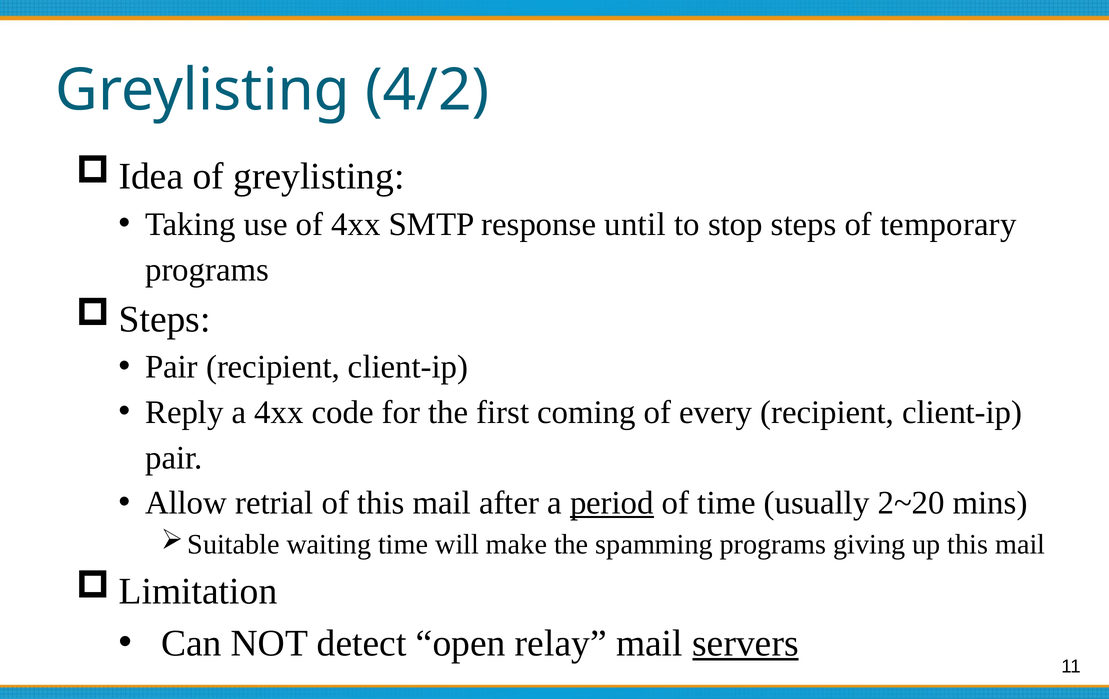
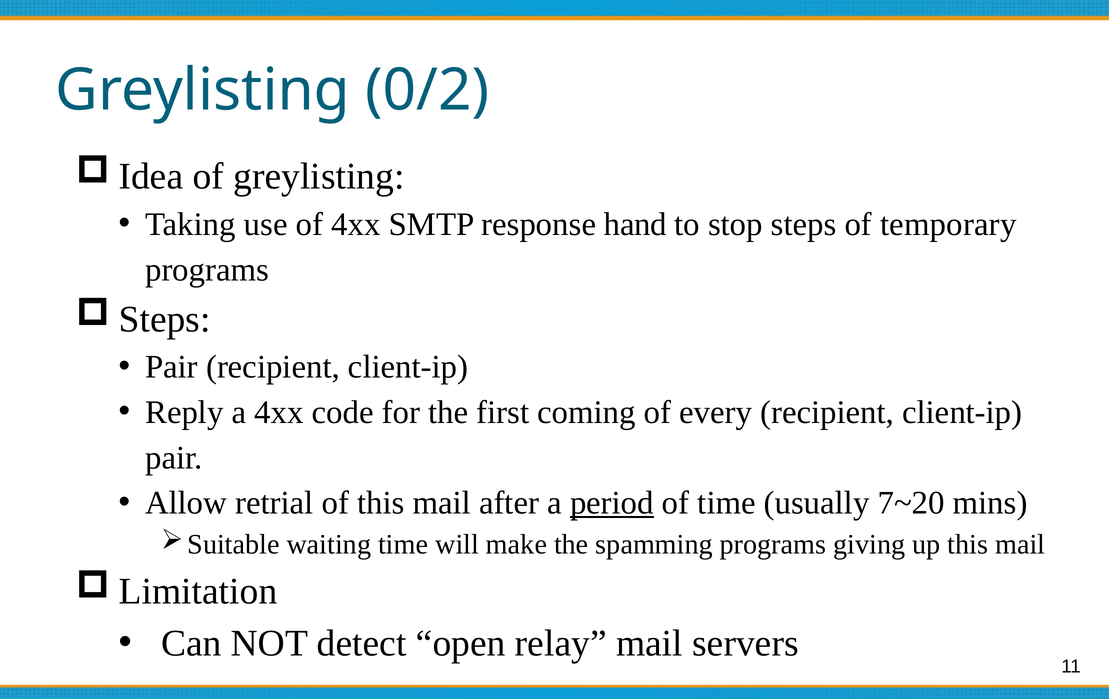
4/2: 4/2 -> 0/2 (427, 90)
until: until -> hand (635, 224)
2~20: 2~20 -> 7~20 (911, 503)
servers underline: present -> none (745, 643)
